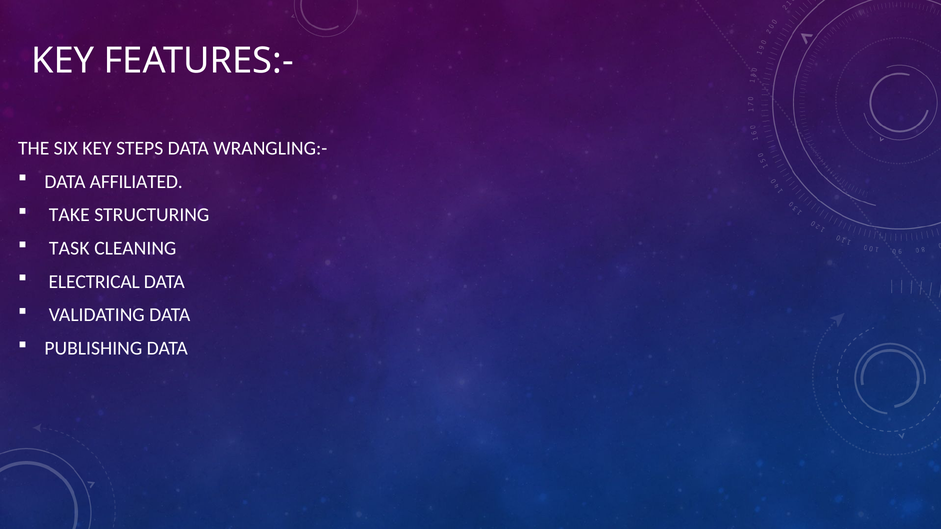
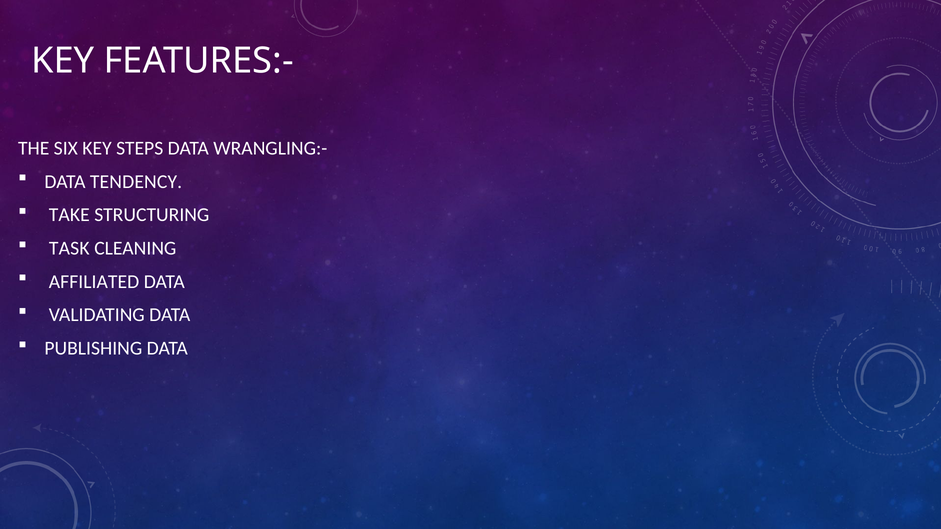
AFFILIATED: AFFILIATED -> TENDENCY (136, 182)
ELECTRICAL: ELECTRICAL -> AFFILIATED (94, 282)
